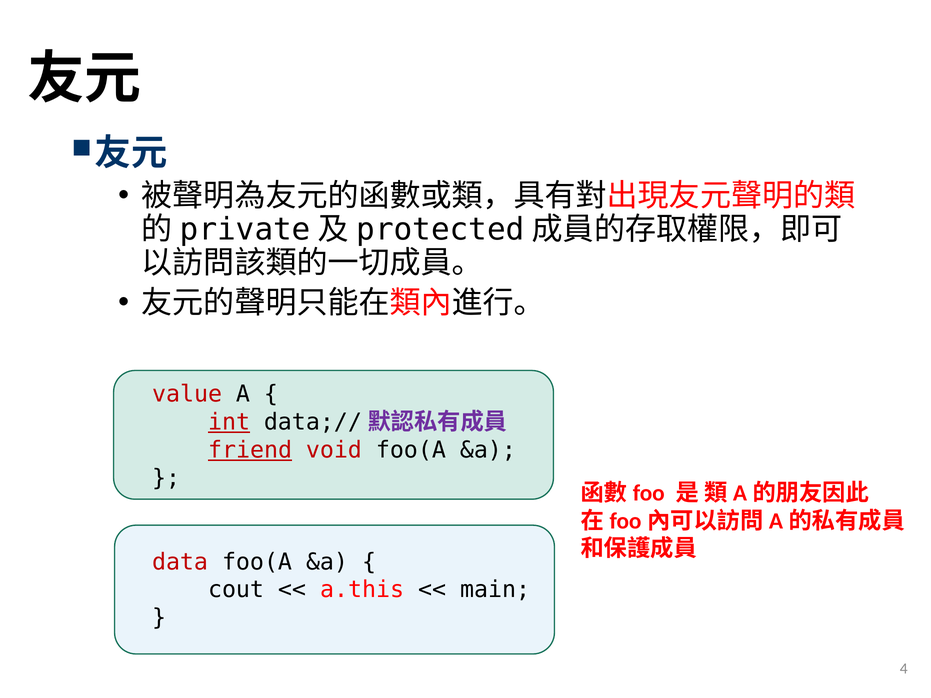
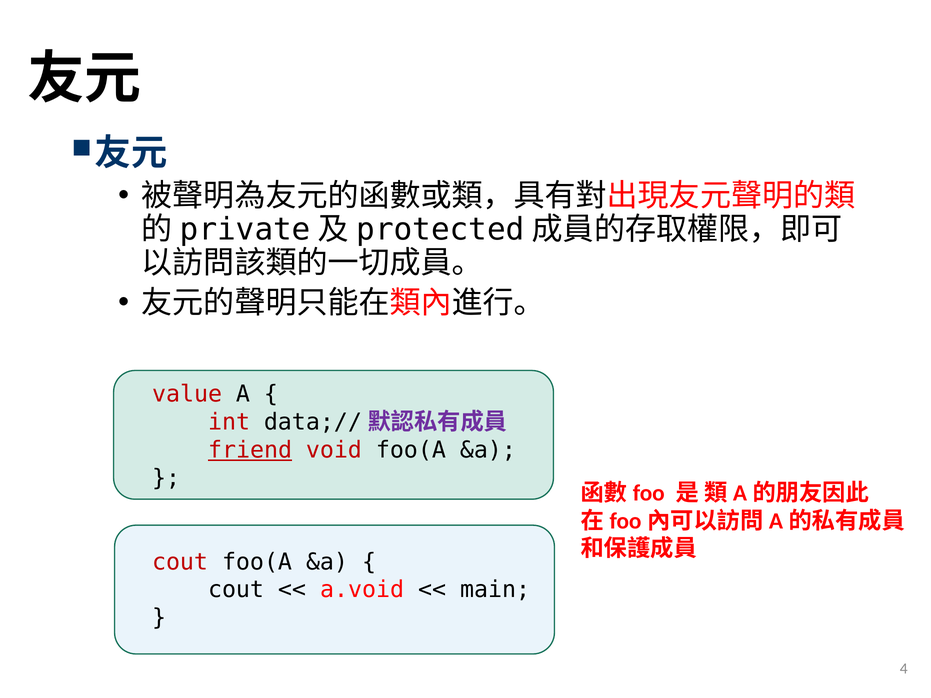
int underline: present -> none (229, 422)
data: data -> cout (180, 562)
a.this: a.this -> a.void (362, 590)
